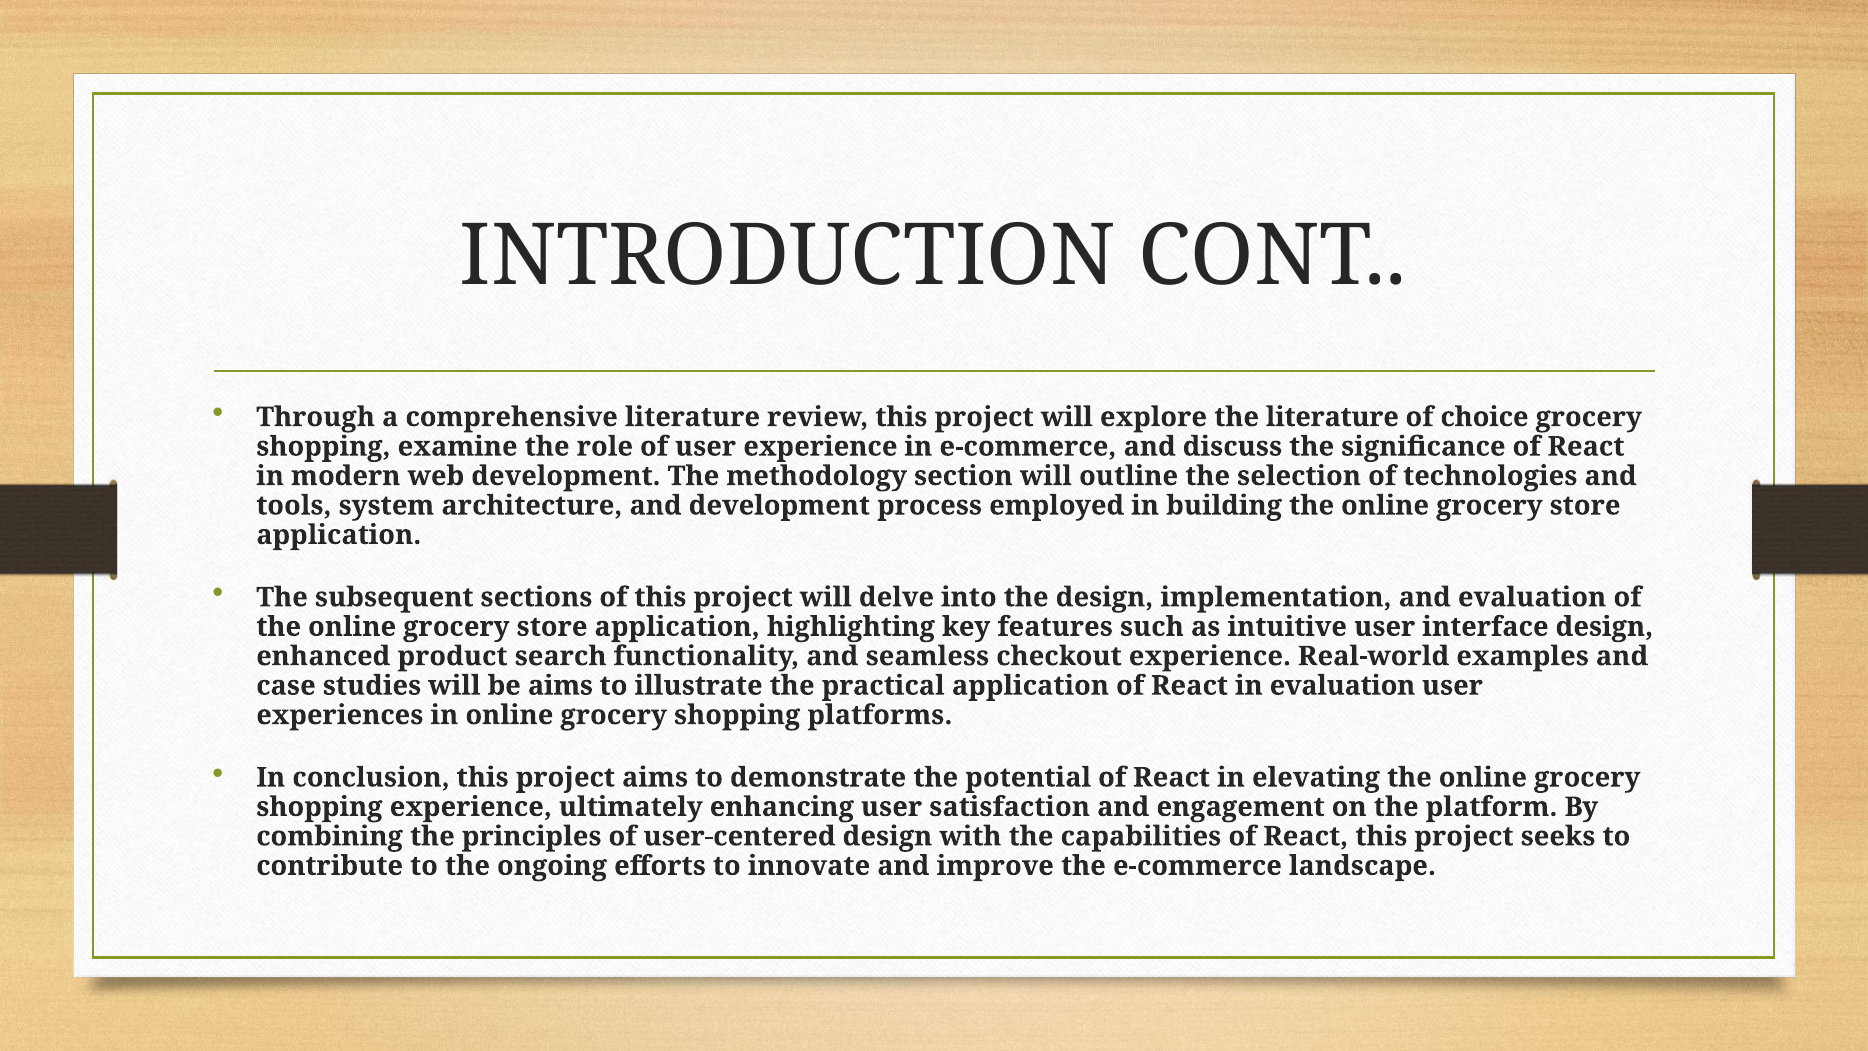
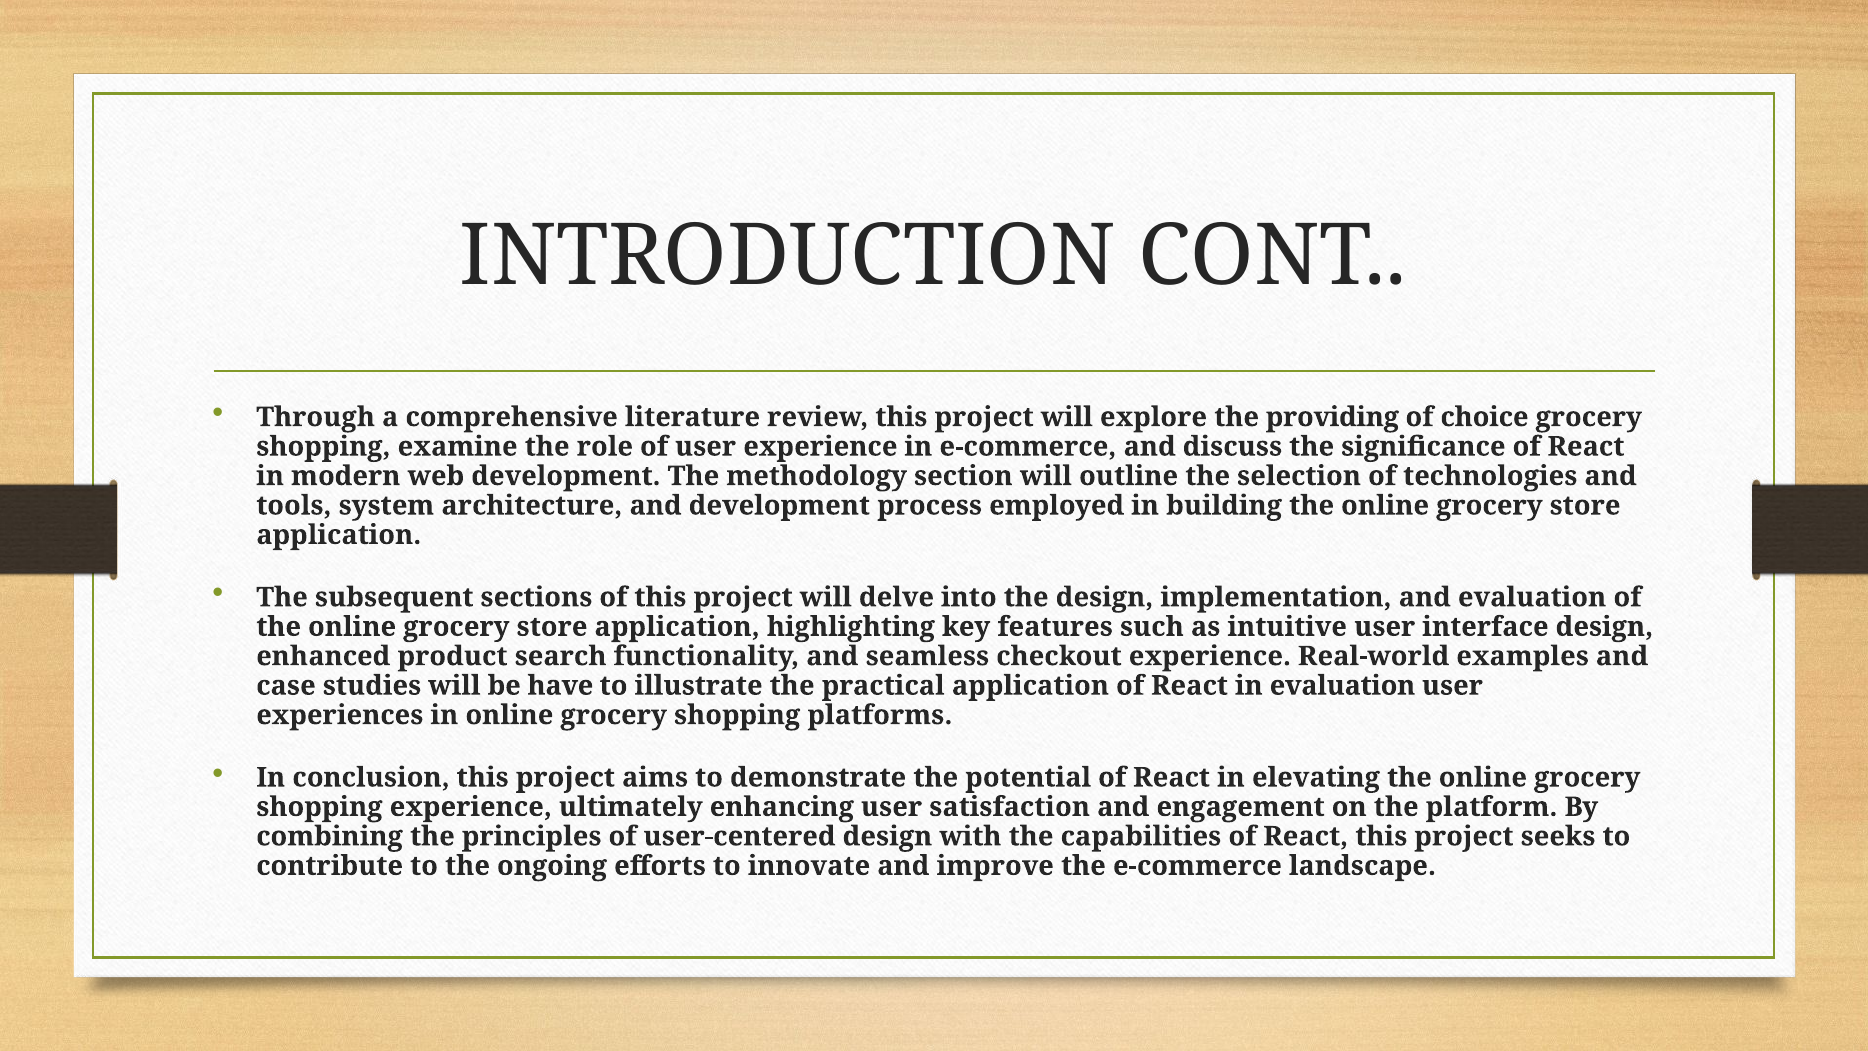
the literature: literature -> providing (1332, 417)
be aims: aims -> have (560, 686)
